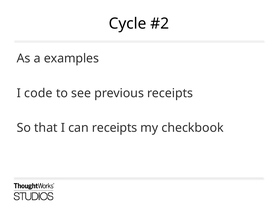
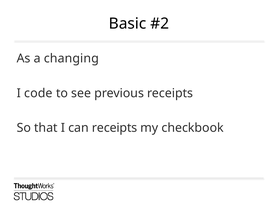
Cycle: Cycle -> Basic (128, 23)
examples: examples -> changing (71, 58)
